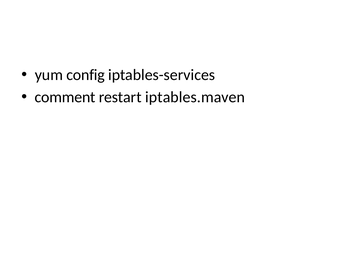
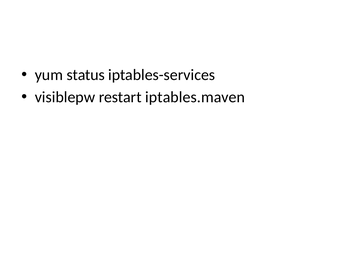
config: config -> status (86, 75)
comment: comment -> visiblepw (65, 97)
